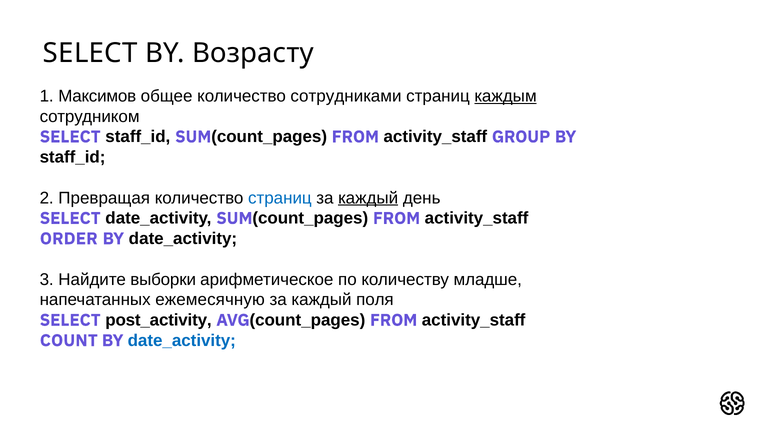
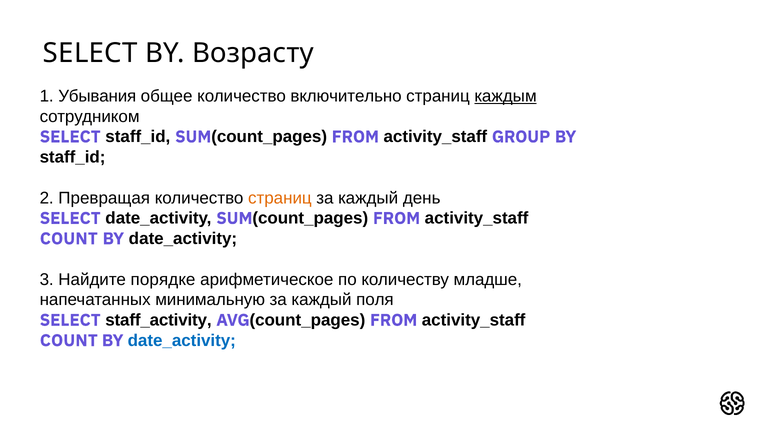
Максимов: Максимов -> Убывания (97, 96)
сотрудниками: сотрудниками -> включительно (346, 96)
страниц colour: blue -> orange (280, 198)
каждый underline: present -> none (368, 198)
ORDER: ORDER -> COUNT (69, 239)
выборки: выборки -> порядке (163, 280)
ежемесячную: ежемесячную -> минимальную (210, 300)
post_activity: post_activity -> staff_activity (158, 320)
